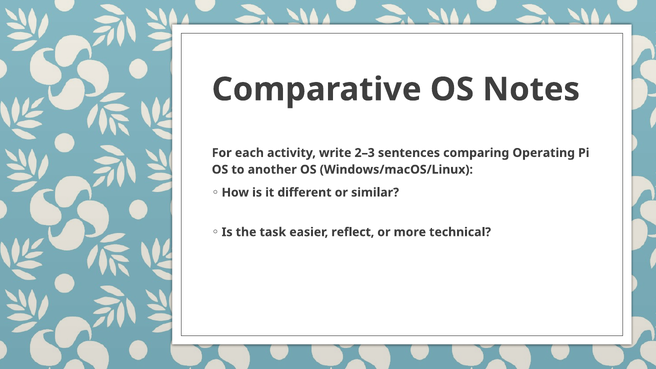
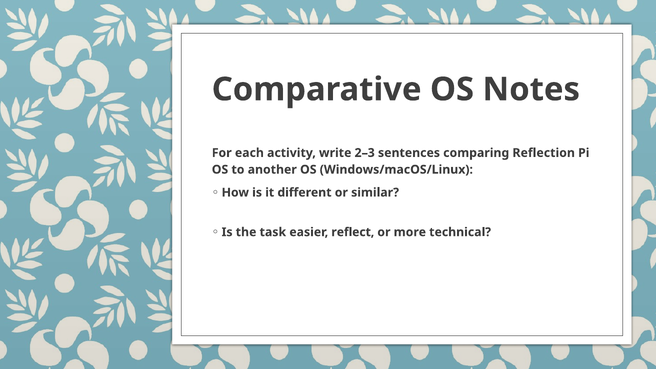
Operating: Operating -> Reflection (544, 153)
